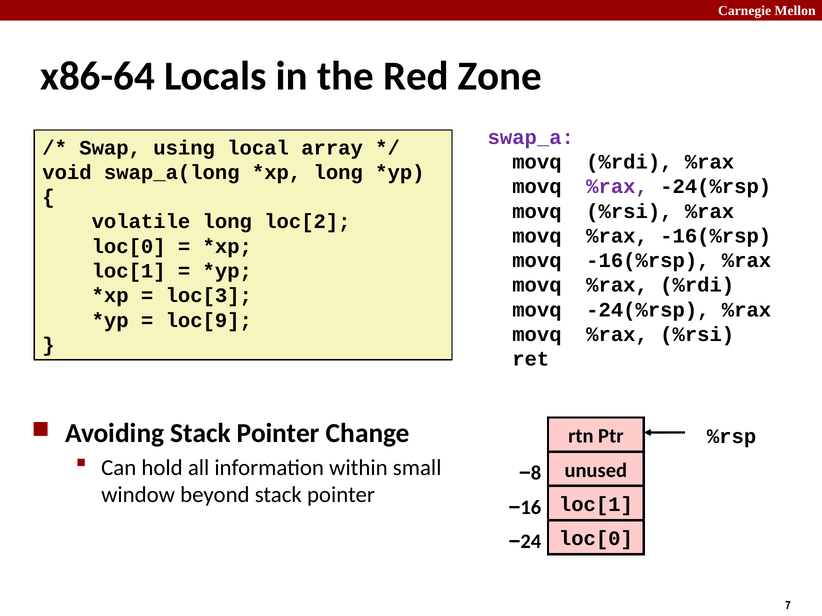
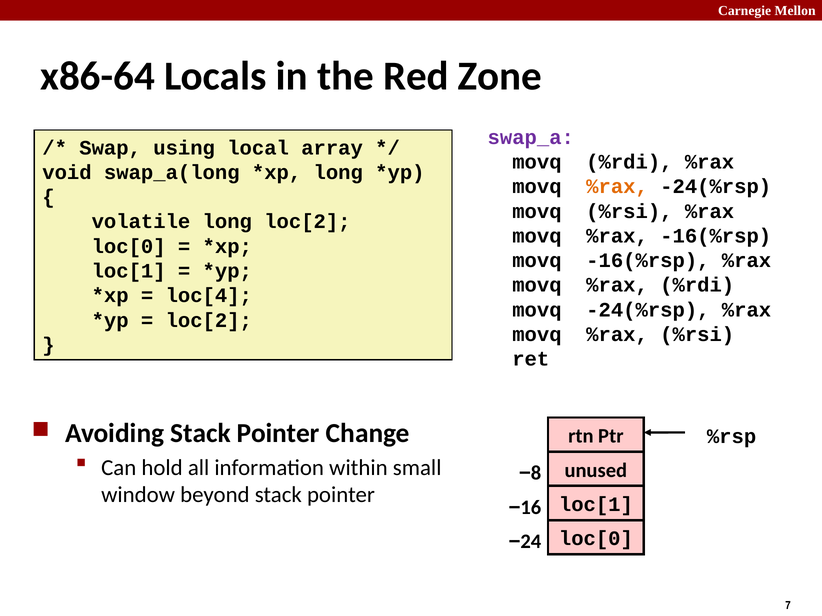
%rax colour: purple -> orange (617, 187)
loc[3: loc[3 -> loc[4 (209, 296)
loc[9: loc[9 -> loc[2 (209, 320)
